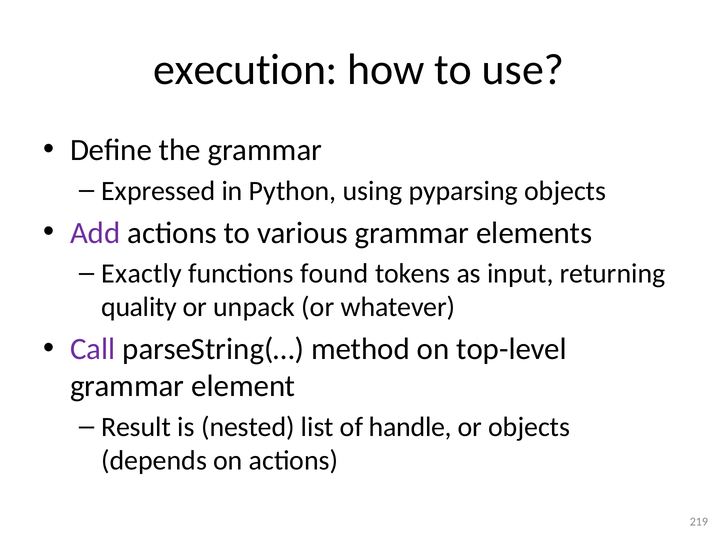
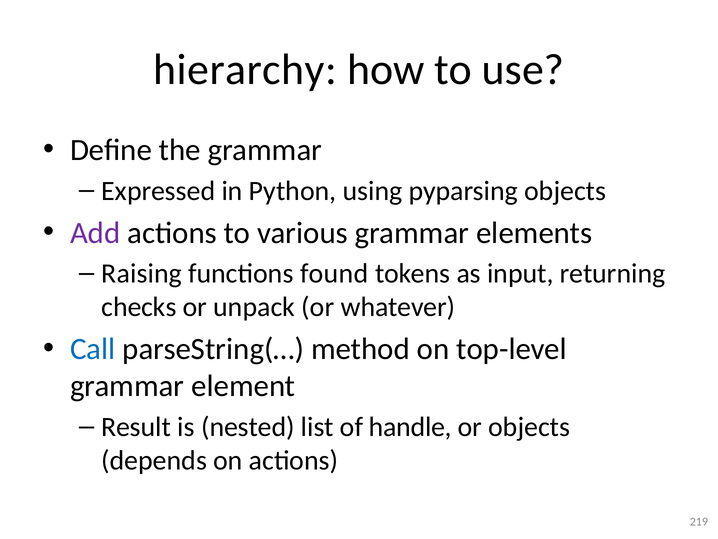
execution: execution -> hierarchy (245, 70)
Exactly: Exactly -> Raising (142, 273)
quality: quality -> checks (139, 307)
Call colour: purple -> blue (93, 349)
